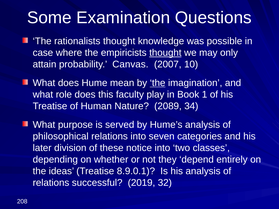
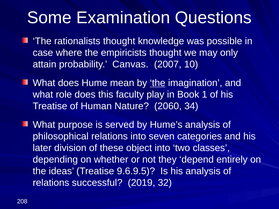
thought underline: present -> none (165, 53)
2089: 2089 -> 2060 (168, 106)
notice: notice -> object (139, 148)
8.9.0.1: 8.9.0.1 -> 9.6.9.5 (136, 171)
